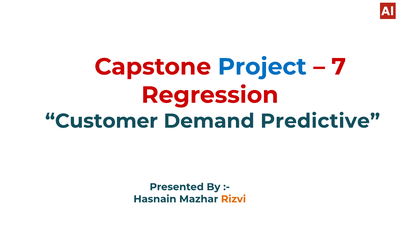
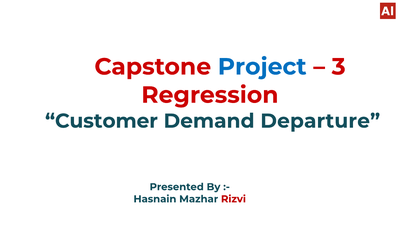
7: 7 -> 3 (339, 67)
Predictive: Predictive -> Departure (320, 121)
Rizvi colour: orange -> red (233, 199)
